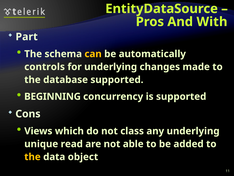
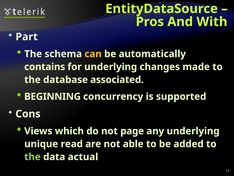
controls: controls -> contains (45, 67)
database supported: supported -> associated (117, 80)
class: class -> page (132, 131)
the colour: yellow -> light green (32, 156)
object: object -> actual (83, 156)
